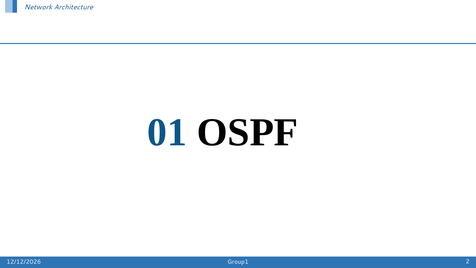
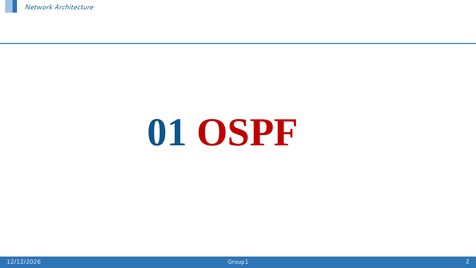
OSPF colour: black -> red (247, 132)
